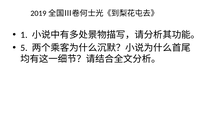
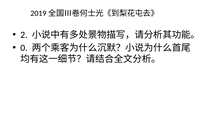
1: 1 -> 2 (24, 35)
5: 5 -> 0 (24, 48)
